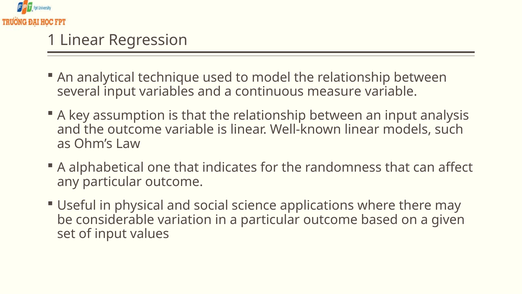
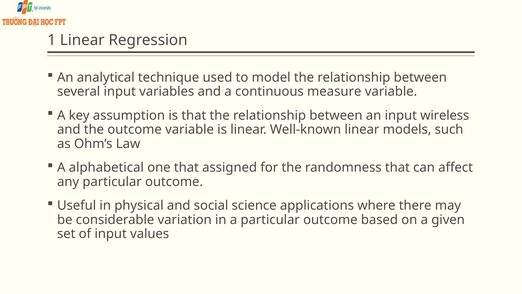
analysis: analysis -> wireless (445, 115)
indicates: indicates -> assigned (230, 167)
